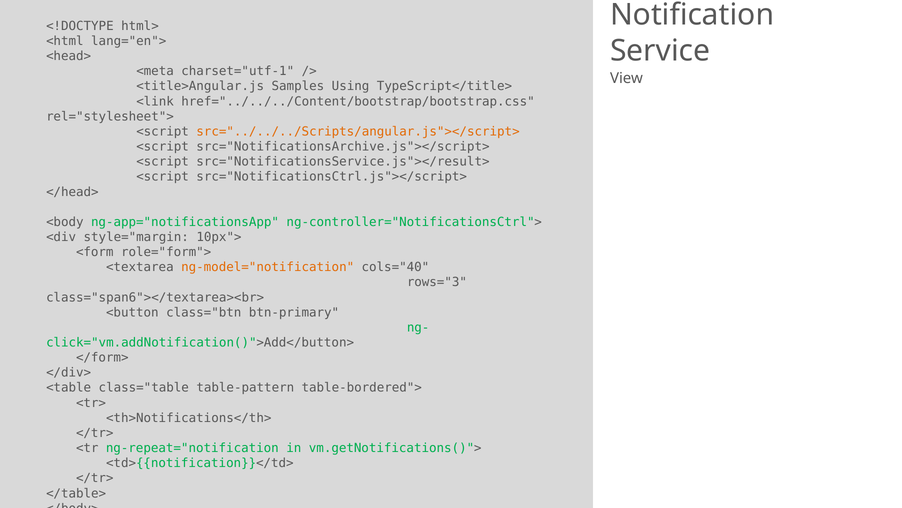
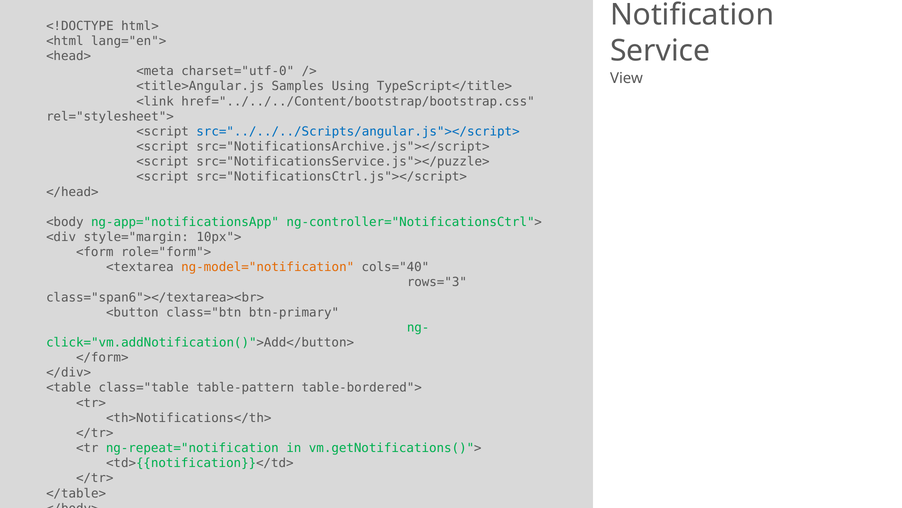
charset="utf-1: charset="utf-1 -> charset="utf-0 (238, 71)
src="../../../Scripts/angular.js"></script> colour: orange -> blue (358, 131)
src="NotificationsService.js"></result>: src="NotificationsService.js"></result> -> src="NotificationsService.js"></puzzle> (343, 162)
